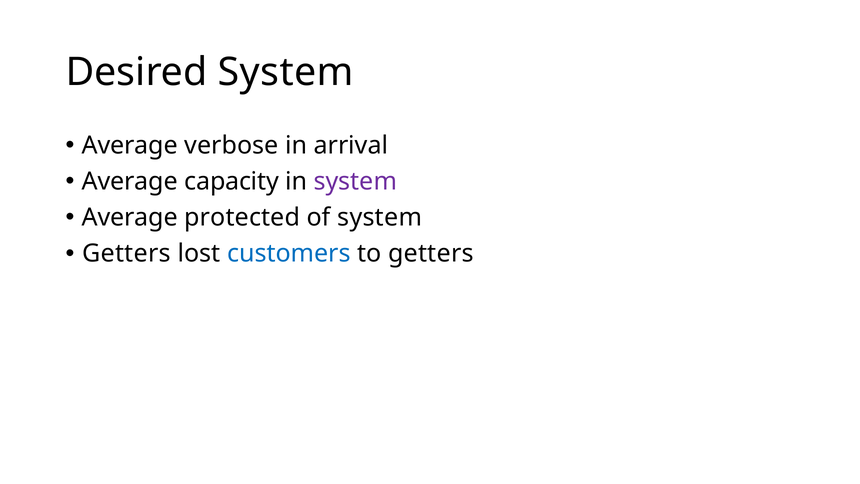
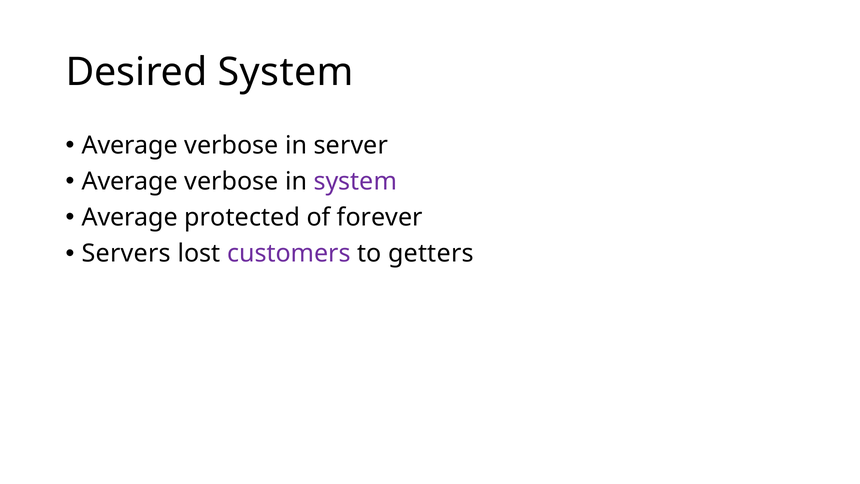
arrival: arrival -> server (351, 145)
capacity: capacity -> verbose (232, 181)
of system: system -> forever (380, 218)
Getters: Getters -> Servers (126, 254)
customers colour: blue -> purple (289, 254)
